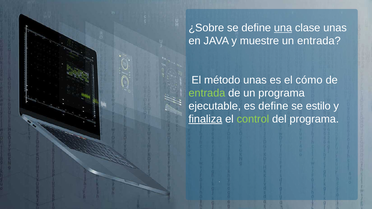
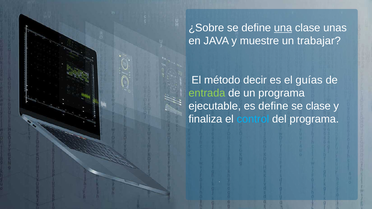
un entrada: entrada -> trabajar (319, 41)
método unas: unas -> decir (255, 80)
cómo: cómo -> guías (309, 80)
se estilo: estilo -> clase (318, 106)
finaliza underline: present -> none (205, 119)
control colour: light green -> light blue (253, 119)
